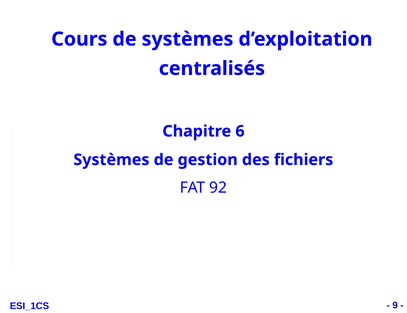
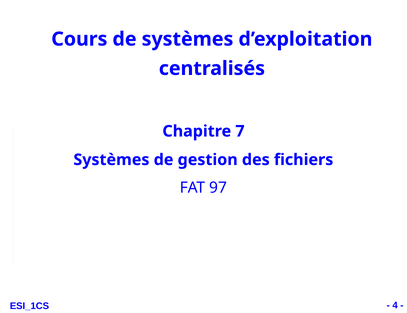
6: 6 -> 7 (240, 131)
92: 92 -> 97 (218, 188)
9: 9 -> 4 (395, 306)
